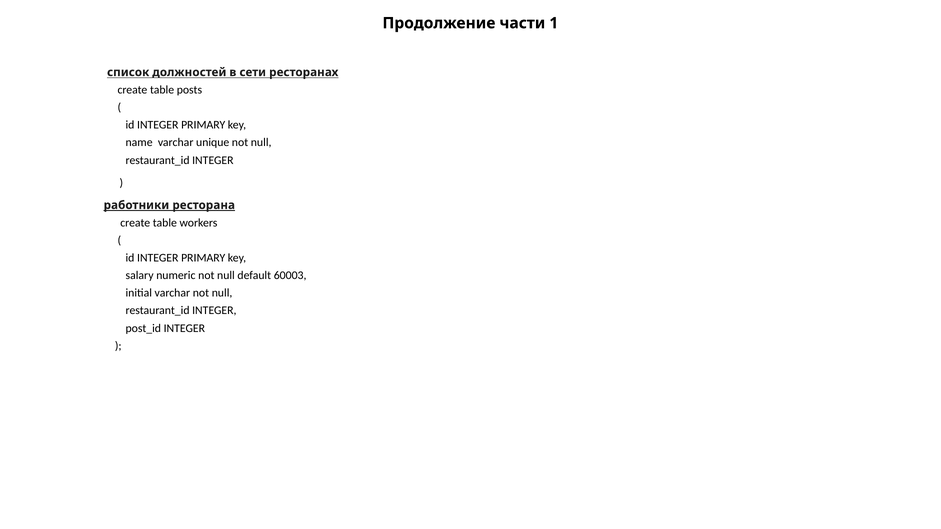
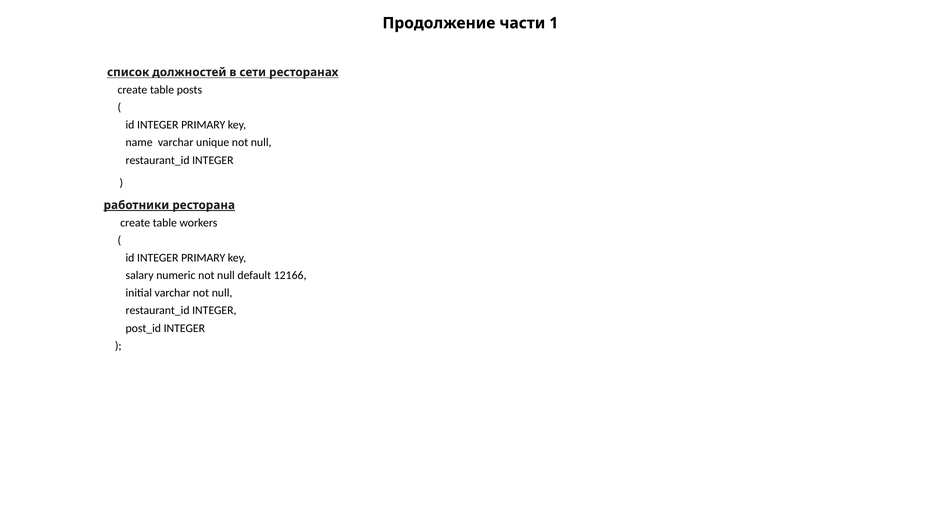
60003: 60003 -> 12166 (290, 276)
